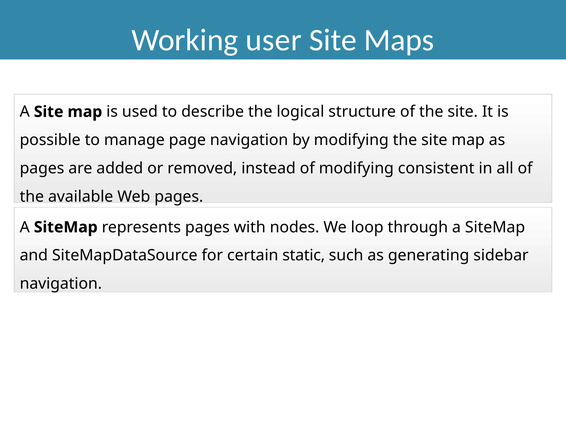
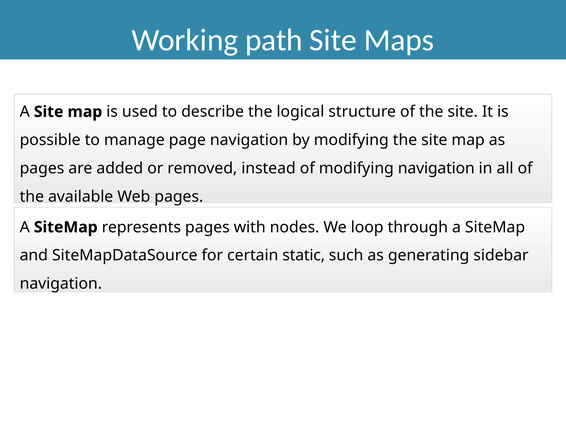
user: user -> path (274, 40)
modifying consistent: consistent -> navigation (436, 169)
